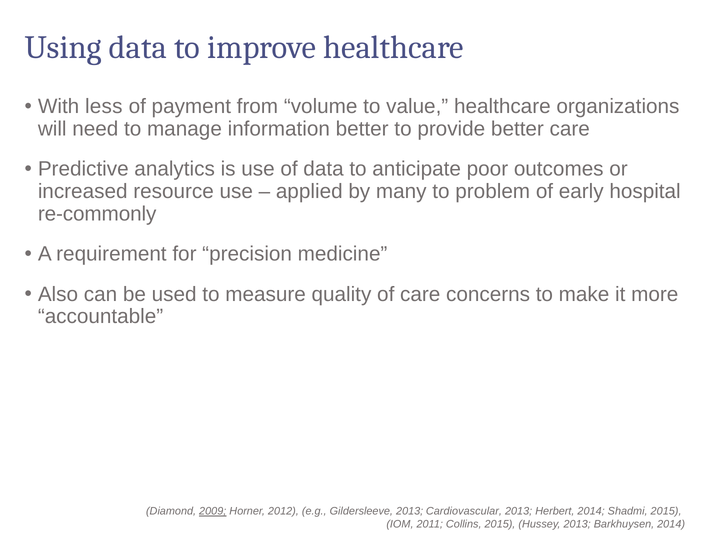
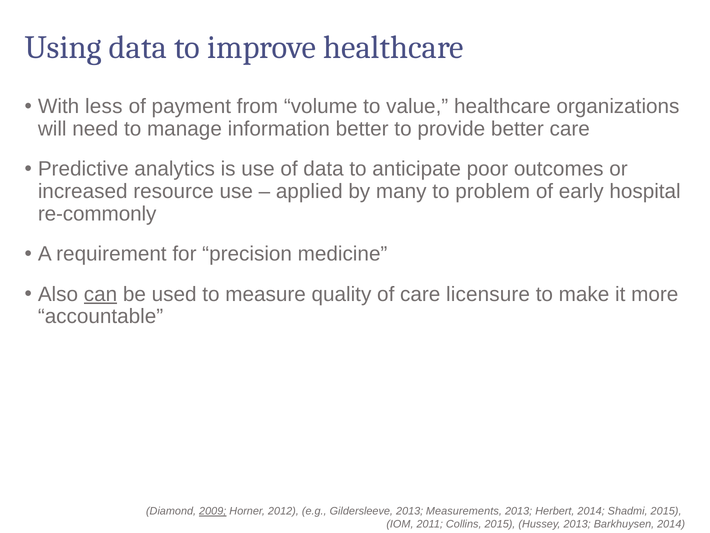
can underline: none -> present (101, 294)
concerns: concerns -> licensure (488, 294)
Cardiovascular: Cardiovascular -> Measurements (464, 511)
